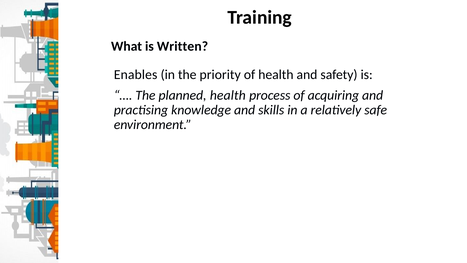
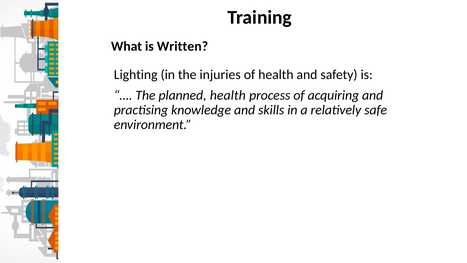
Enables: Enables -> Lighting (136, 75)
priority: priority -> injuries (220, 75)
